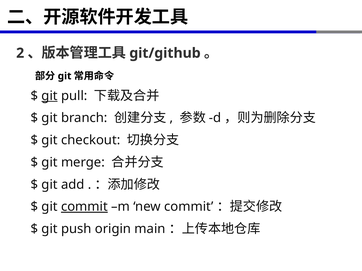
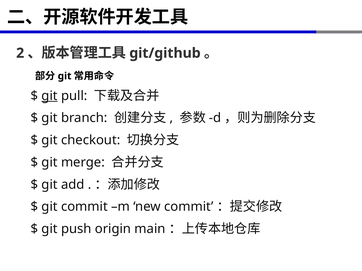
commit underline: present -> none (84, 207)
